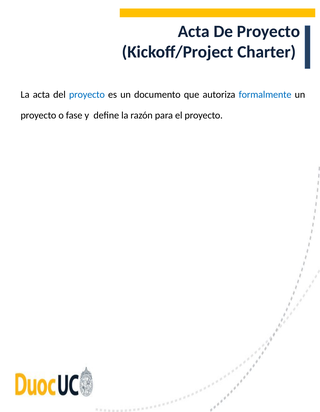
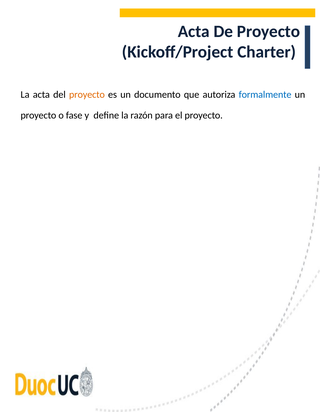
proyecto colour: blue -> orange (87, 94)
